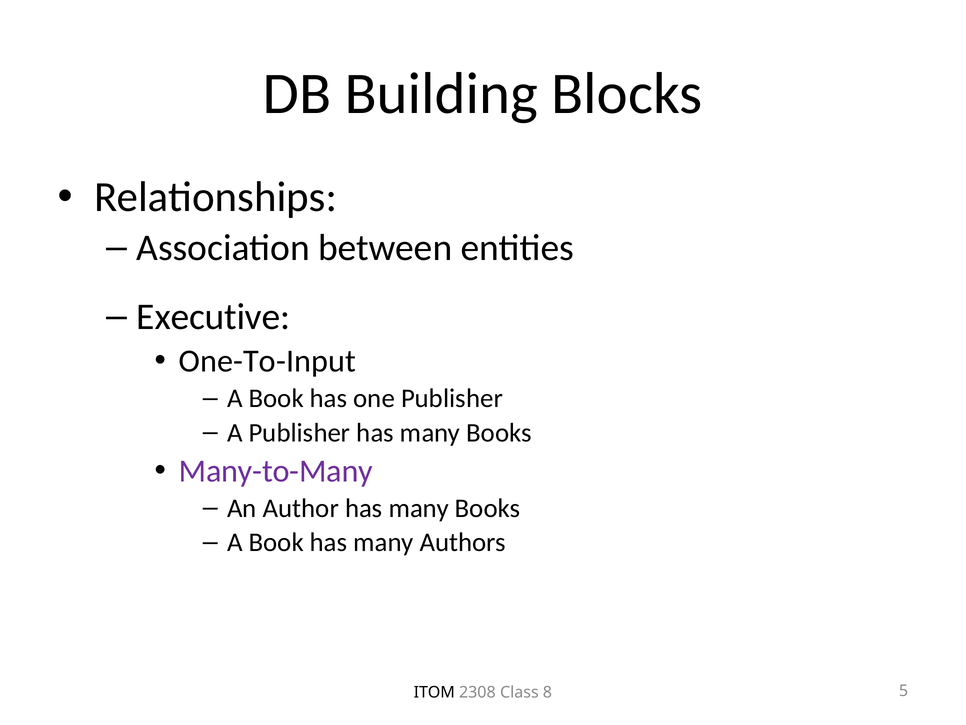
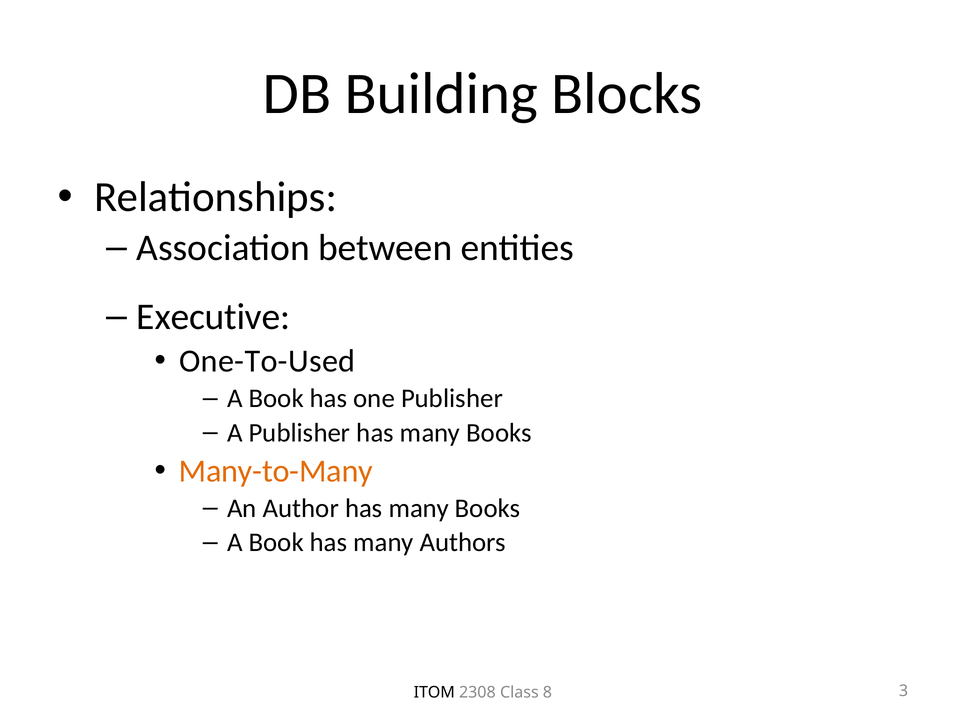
One-To-Input: One-To-Input -> One-To-Used (267, 361)
Many-to-Many colour: purple -> orange (276, 471)
5: 5 -> 3 (903, 691)
